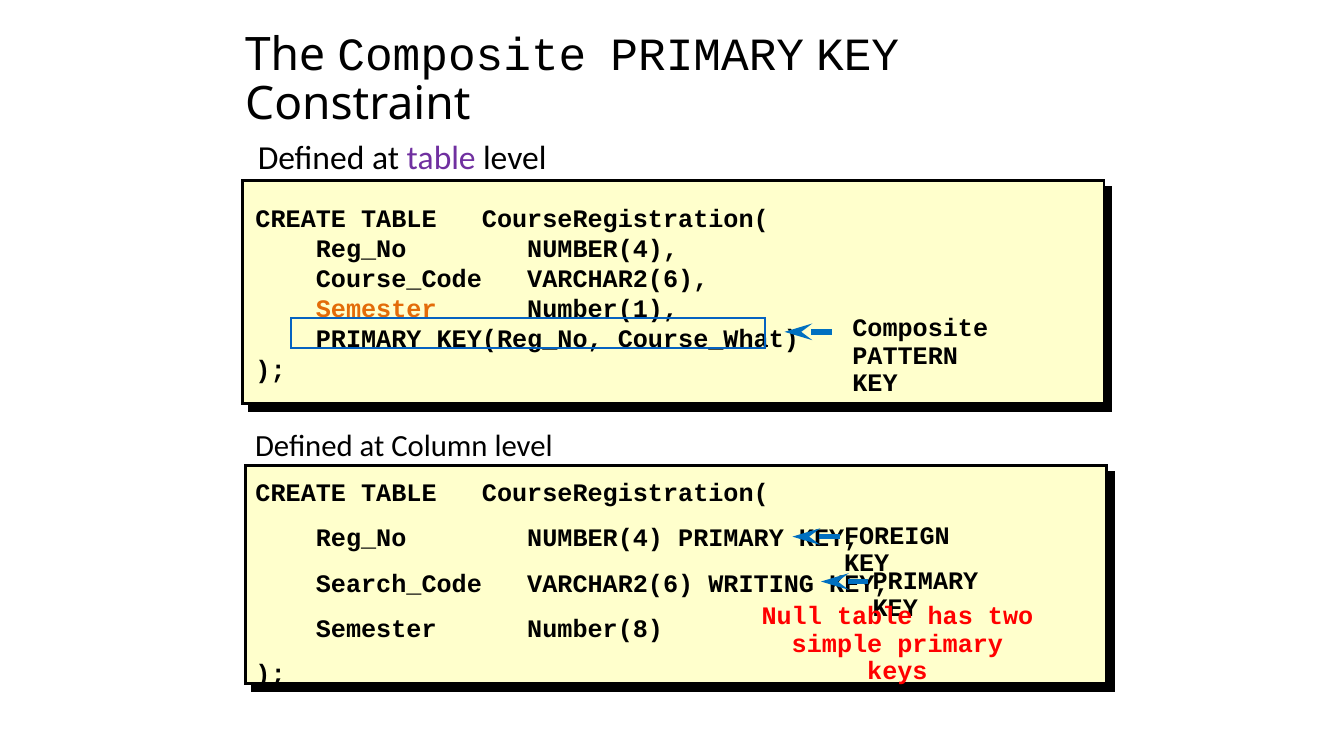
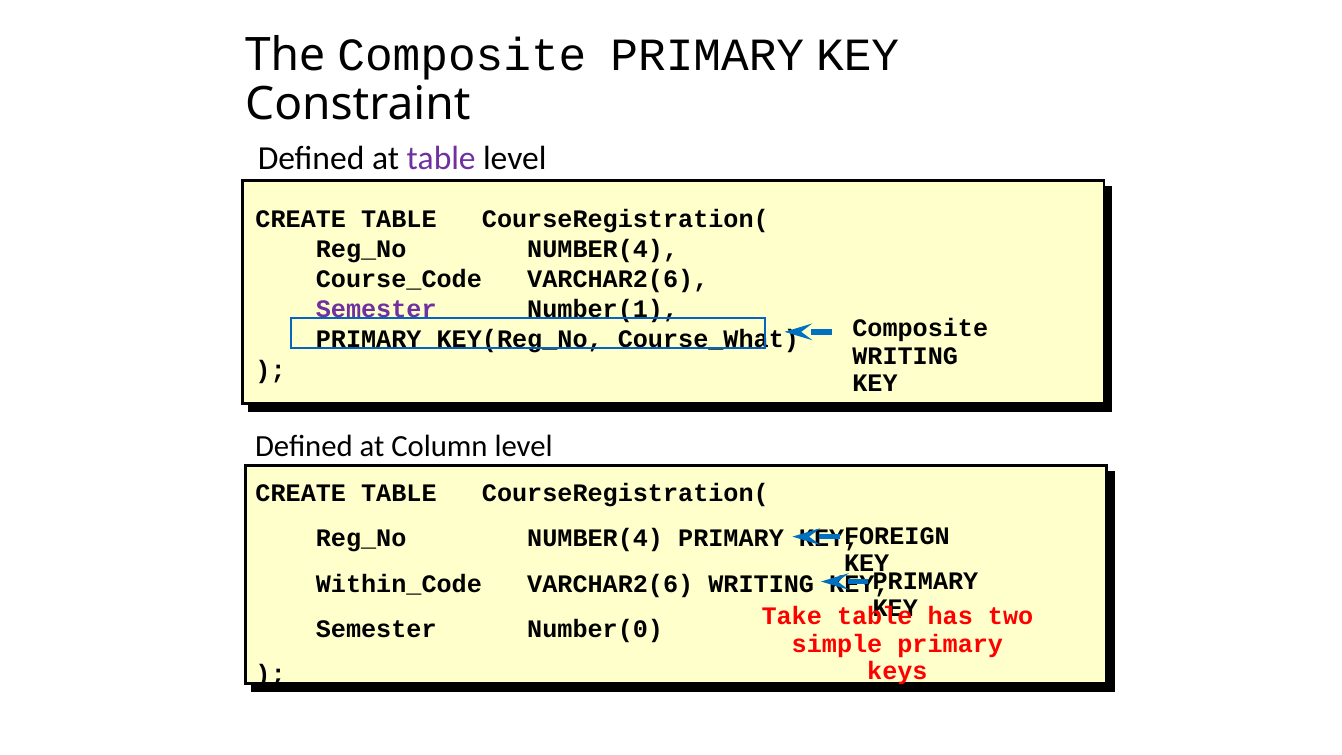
Semester colour: orange -> purple (376, 309)
PATTERN: PATTERN -> WRITING (905, 356)
Search_Code: Search_Code -> Within_Code (399, 584)
Null: Null -> Take (792, 617)
Number(8: Number(8 -> Number(0 (595, 629)
